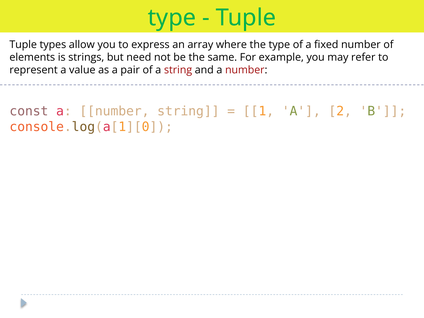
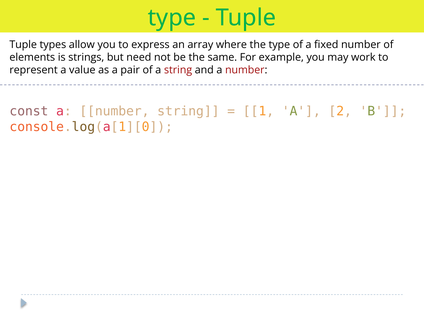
refer: refer -> work (363, 57)
